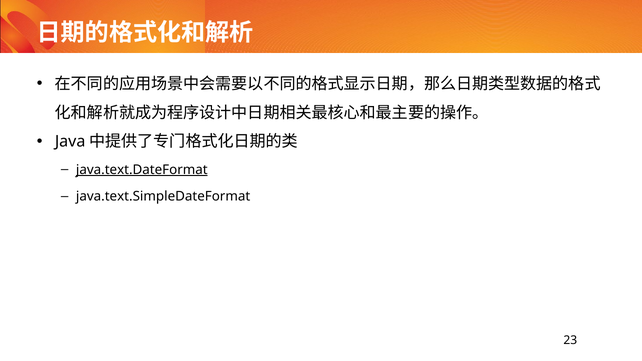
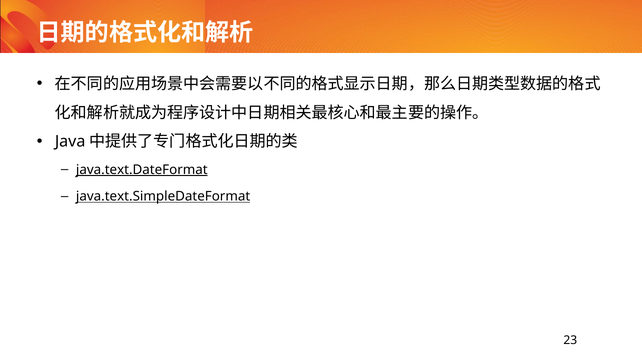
java.text.SimpleDateFormat underline: none -> present (163, 197)
